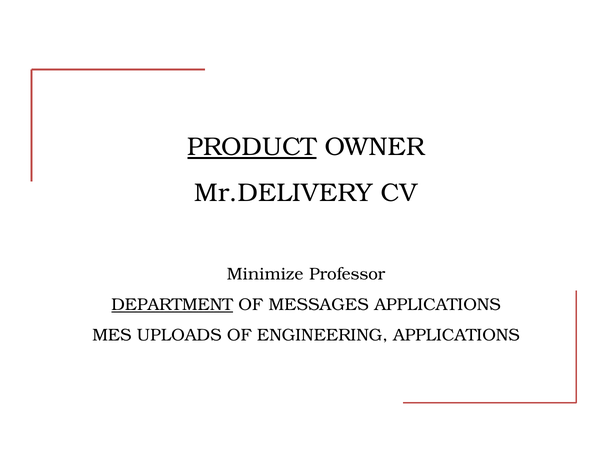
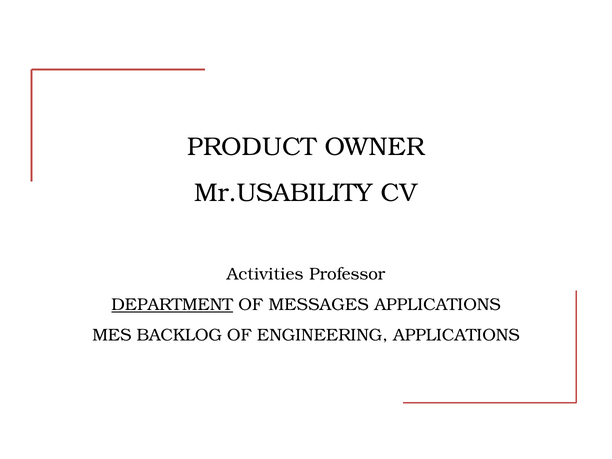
PRODUCT underline: present -> none (252, 147)
Mr.DELIVERY: Mr.DELIVERY -> Mr.USABILITY (284, 193)
Minimize: Minimize -> Activities (265, 274)
UPLOADS: UPLOADS -> BACKLOG (179, 335)
